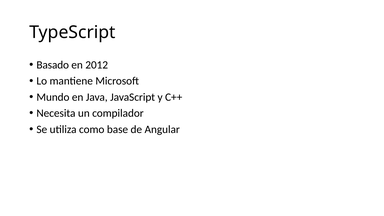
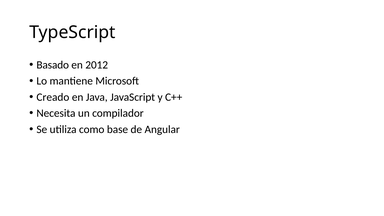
Mundo: Mundo -> Creado (53, 97)
